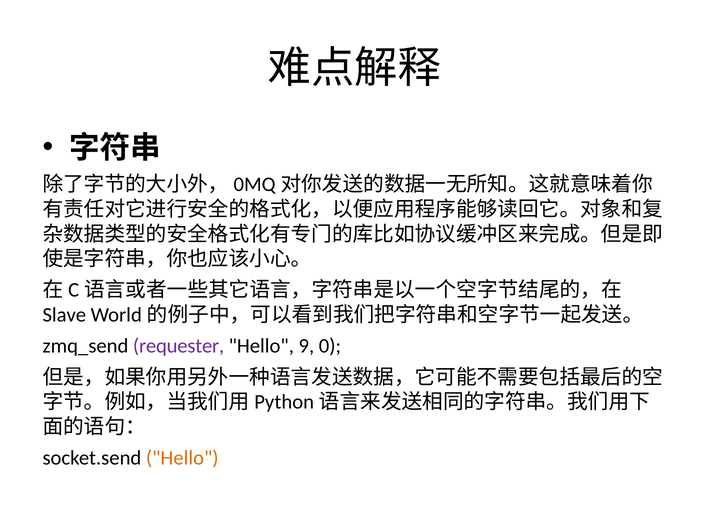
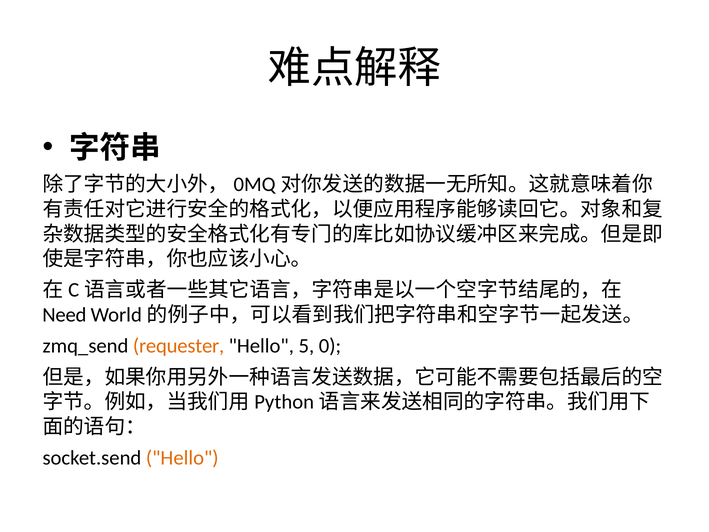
Slave: Slave -> Need (64, 315)
requester colour: purple -> orange (179, 346)
9: 9 -> 5 (306, 346)
